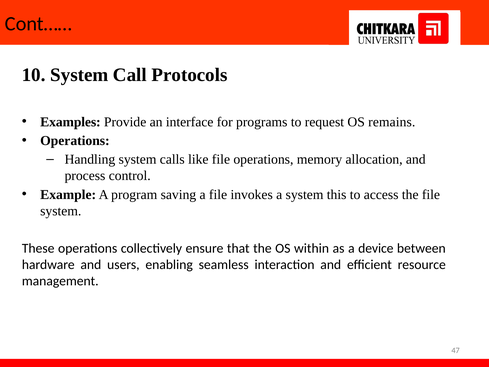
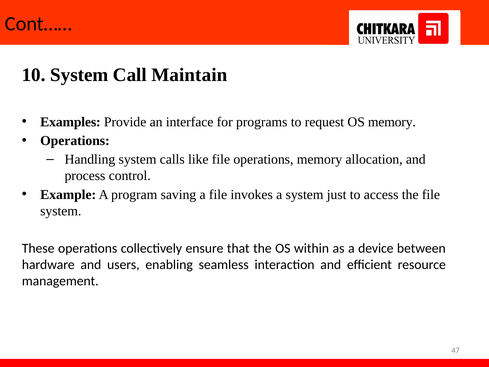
Protocols: Protocols -> Maintain (189, 75)
OS remains: remains -> memory (392, 122)
this: this -> just (337, 194)
